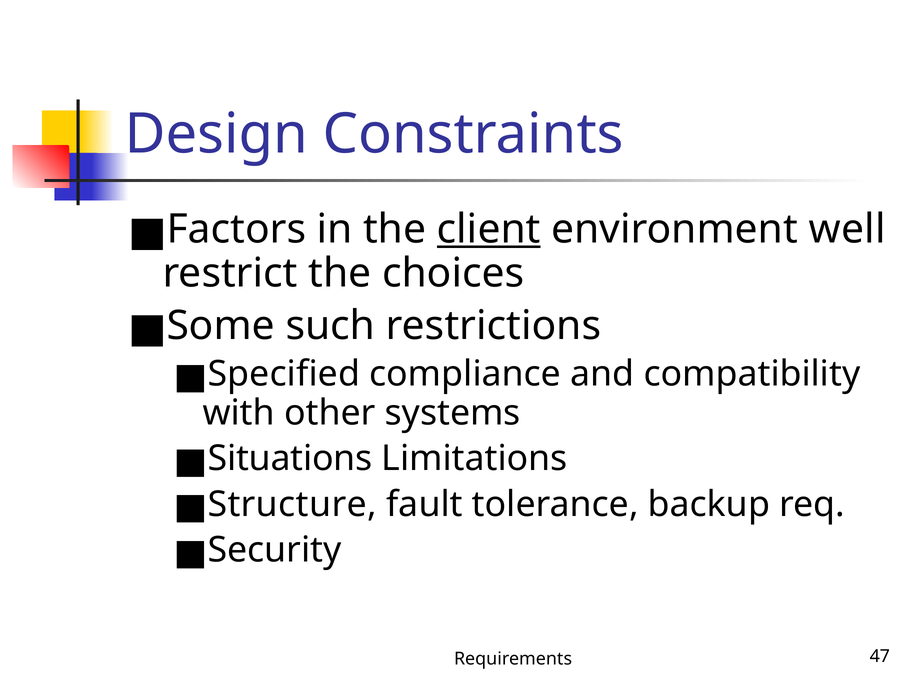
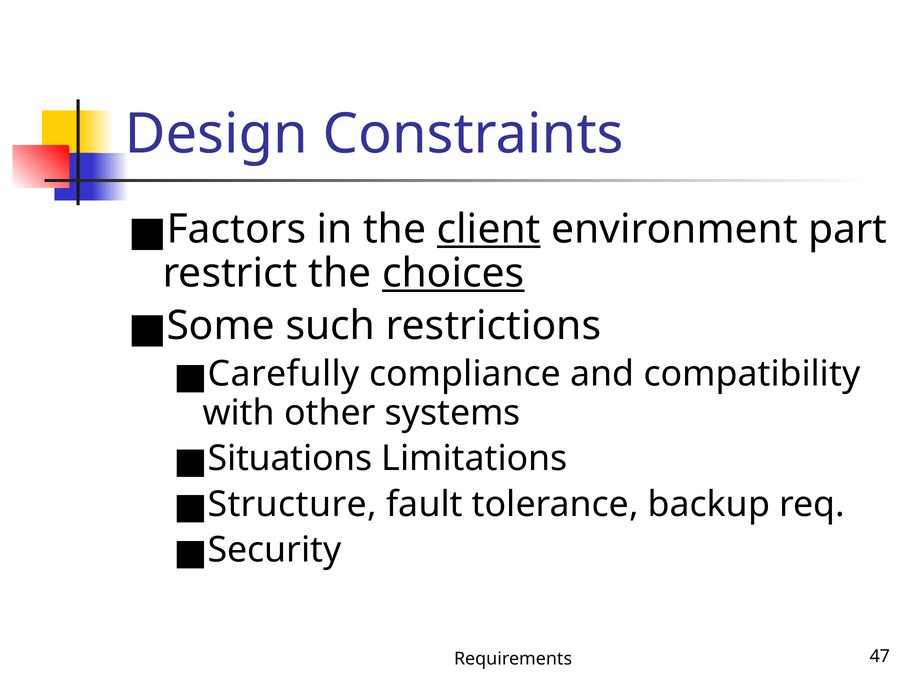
well: well -> part (848, 229)
choices underline: none -> present (453, 273)
Specified: Specified -> Carefully (284, 374)
